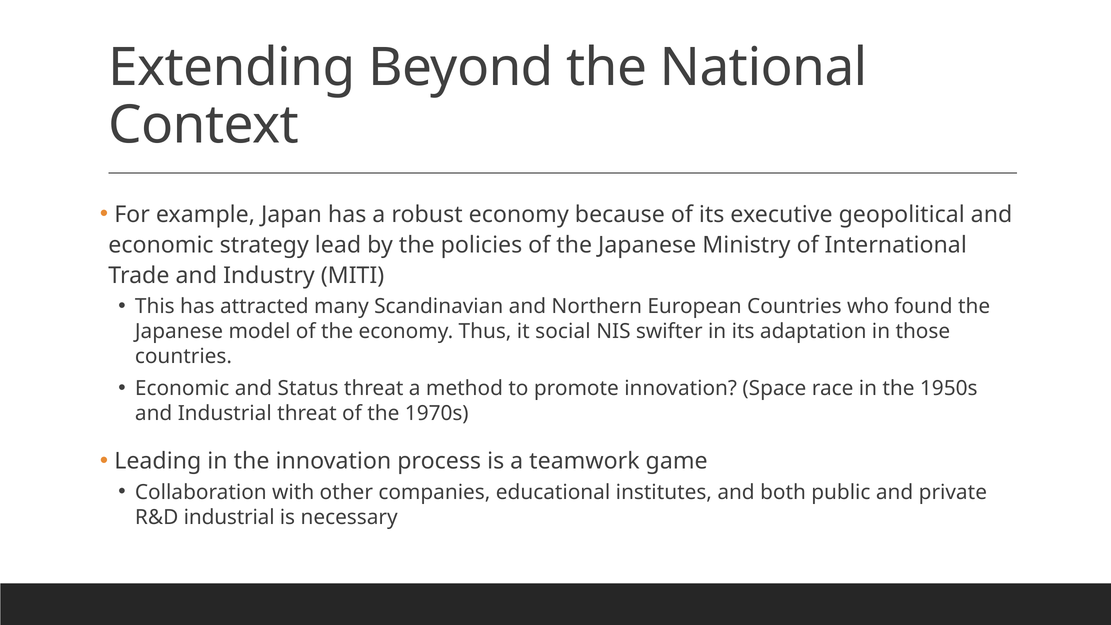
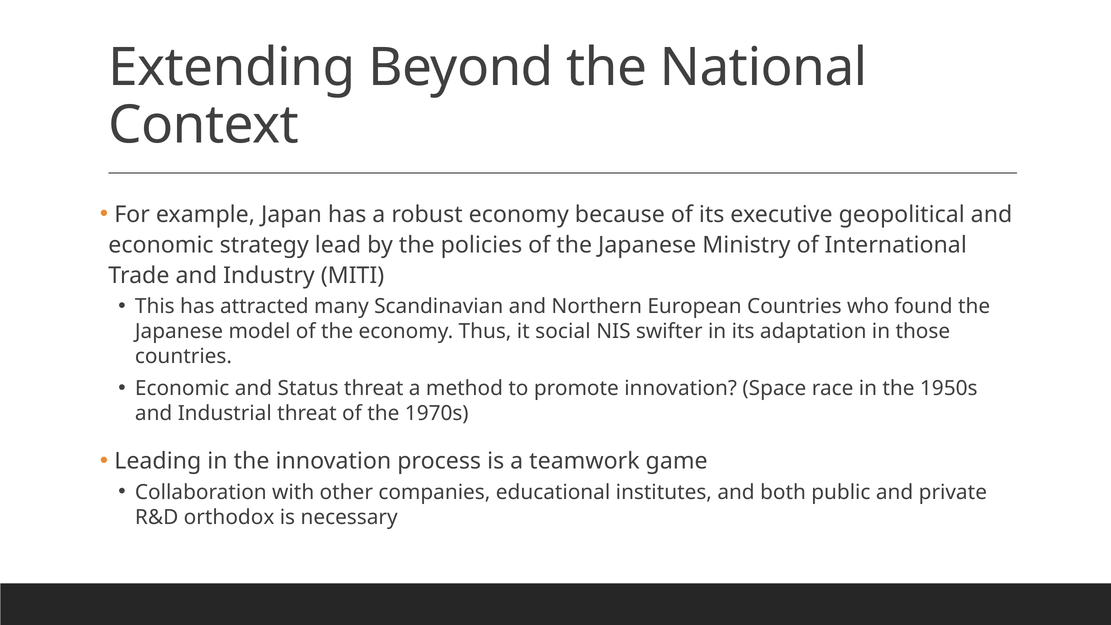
R&D industrial: industrial -> orthodox (229, 517)
